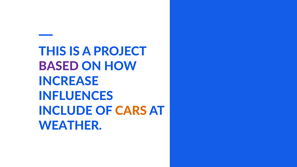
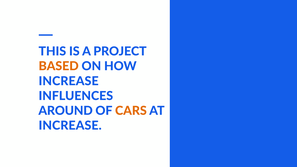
BASED colour: purple -> orange (59, 66)
INCLUDE: INCLUDE -> AROUND (66, 111)
WEATHER: WEATHER -> INCREASE (70, 126)
